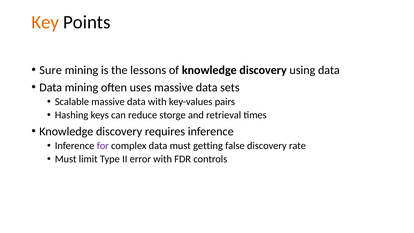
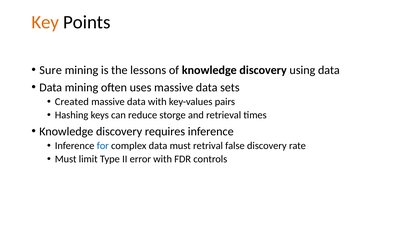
Scalable: Scalable -> Created (72, 102)
for colour: purple -> blue (103, 146)
getting: getting -> retrival (208, 146)
